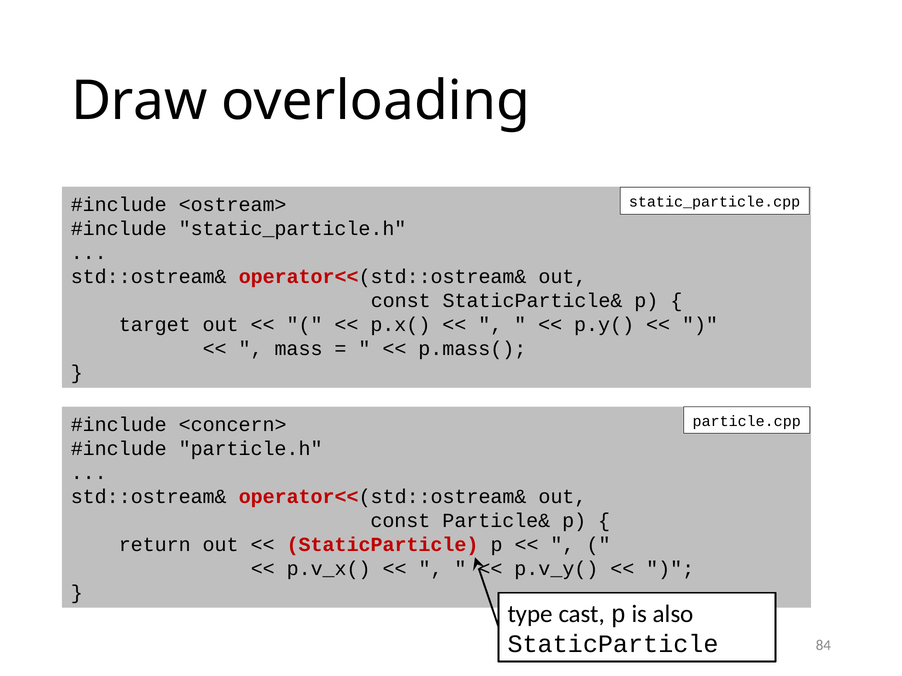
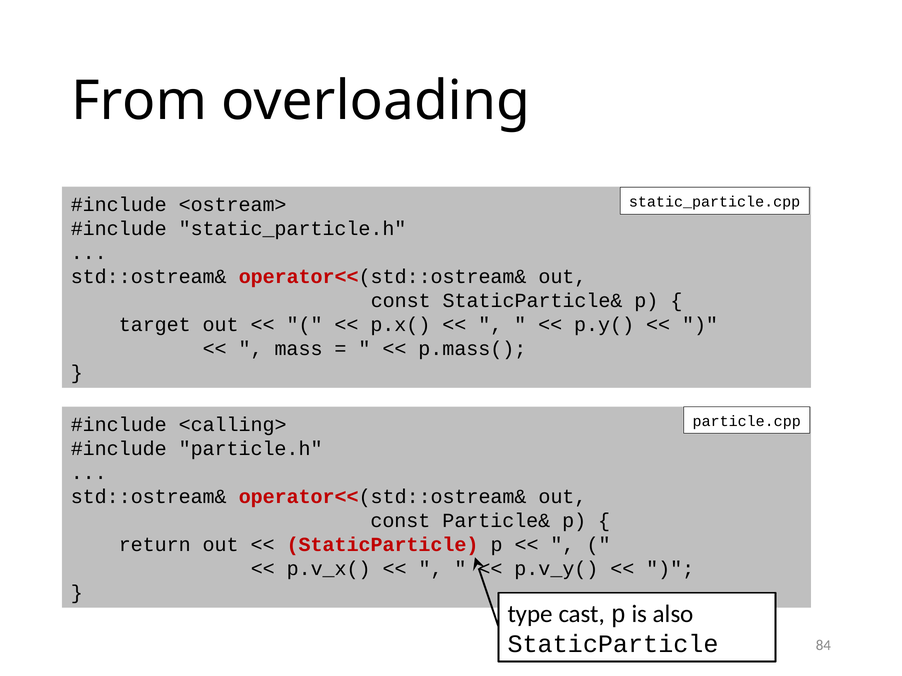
Draw: Draw -> From (139, 101)
<concern>: <concern> -> <calling> (233, 425)
